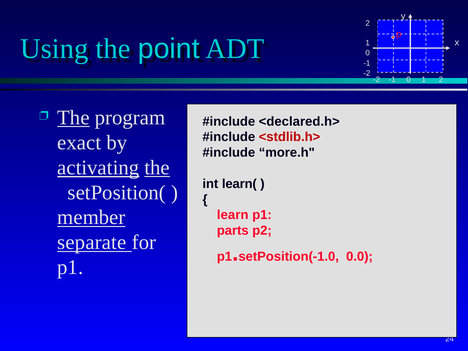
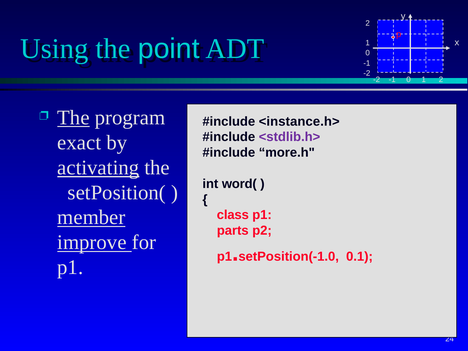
<declared.h>: <declared.h> -> <instance.h> (299, 121)
<stdlib.h> colour: red -> purple (290, 137)
the underline: present -> none (157, 168)
learn(: learn( -> word( (239, 184)
learn: learn -> class (233, 215)
separate: separate -> improve (92, 242)
0.0: 0.0 -> 0.1 (360, 257)
